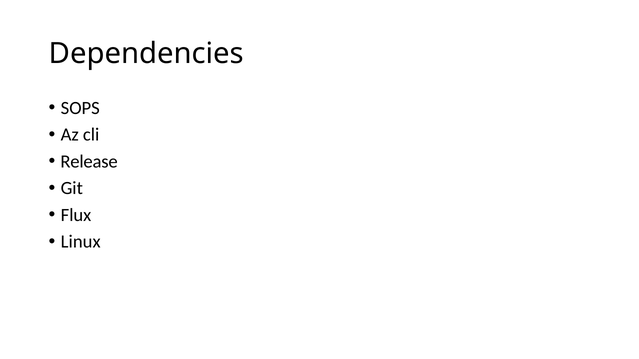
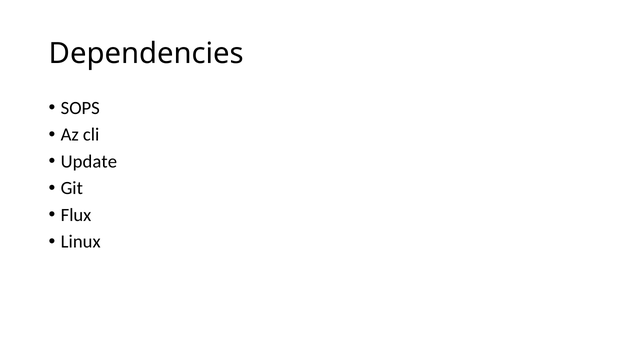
Release: Release -> Update (89, 162)
